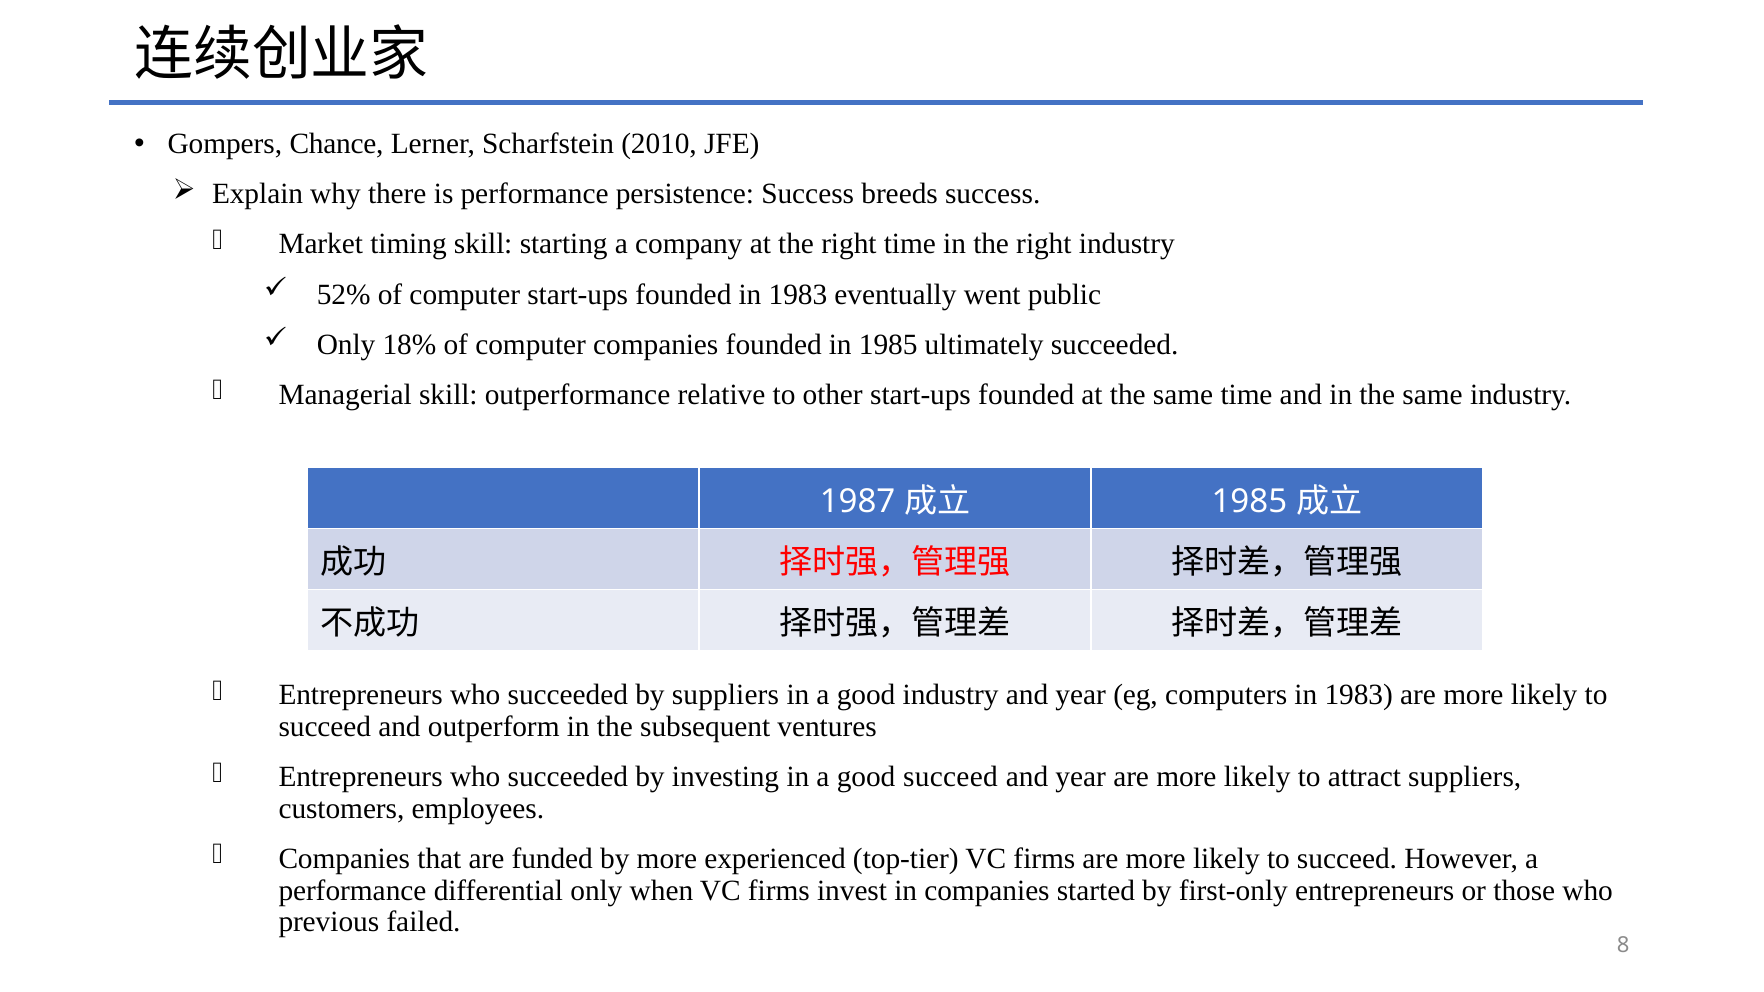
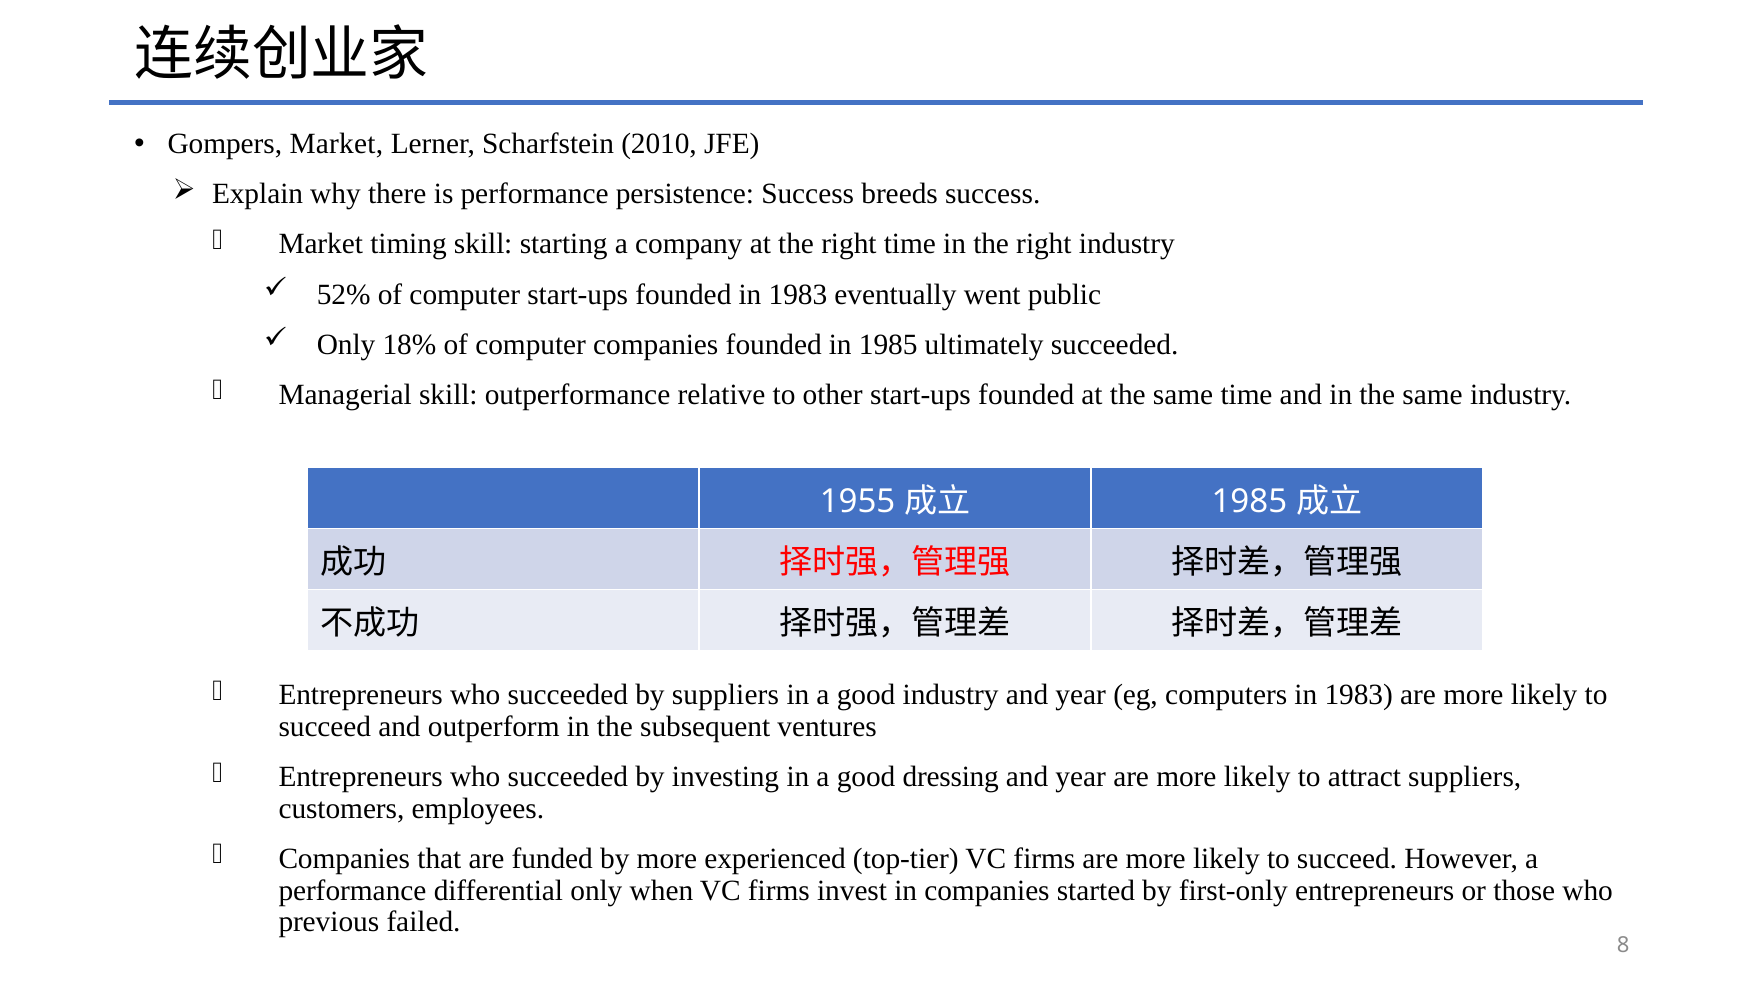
Gompers Chance: Chance -> Market (336, 144)
1987: 1987 -> 1955 (858, 501)
good succeed: succeed -> dressing (951, 777)
